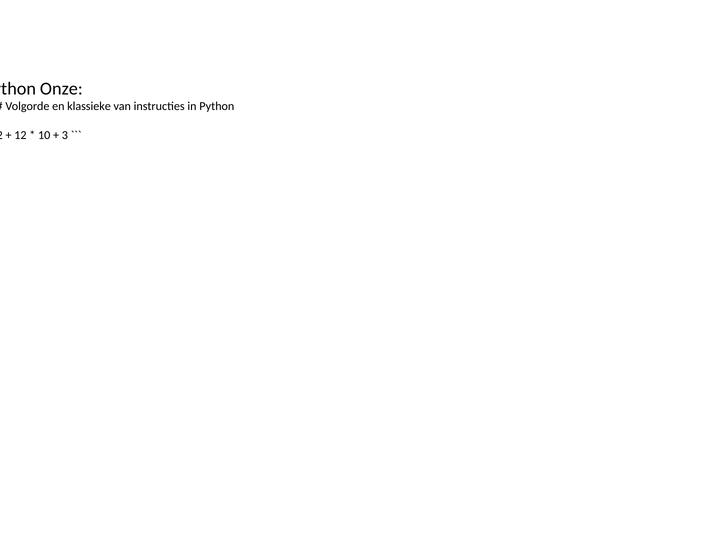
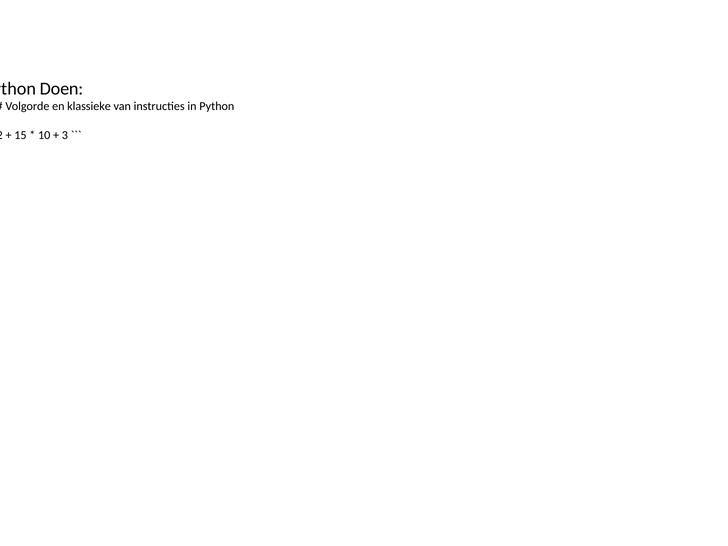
Onze: Onze -> Doen (61, 89)
12: 12 -> 15 (20, 135)
